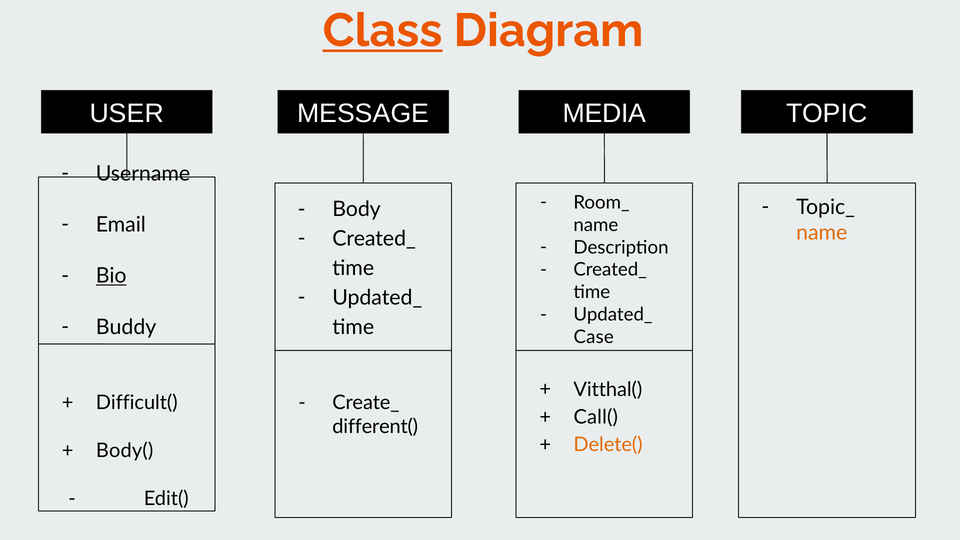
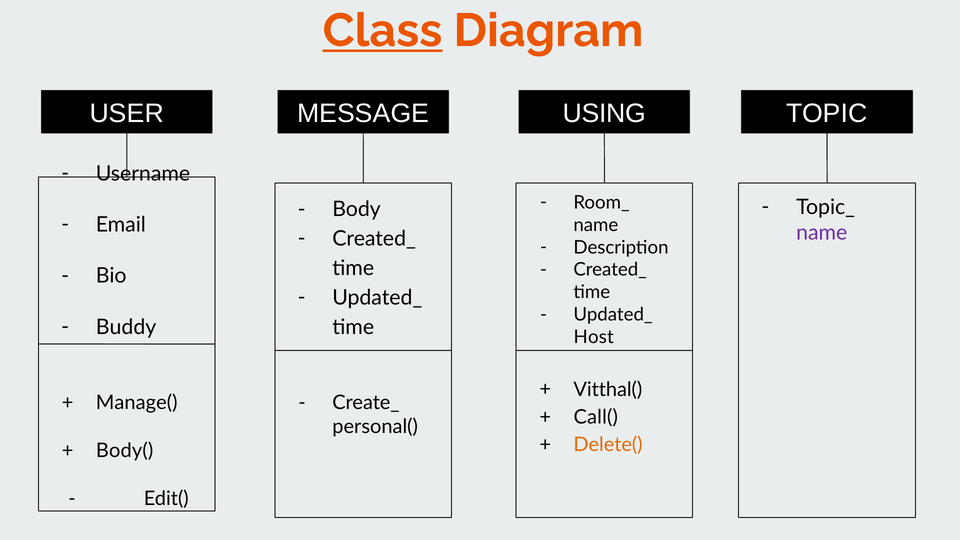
MEDIA: MEDIA -> USING (604, 113)
name colour: orange -> purple (822, 233)
Bio underline: present -> none (111, 276)
Case: Case -> Host (594, 337)
Difficult(: Difficult( -> Manage( (137, 403)
different(: different( -> personal( (375, 427)
